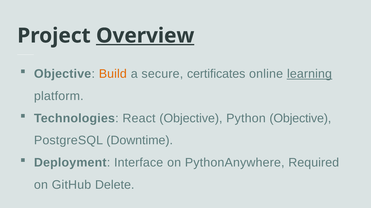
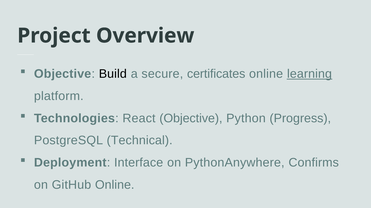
Overview underline: present -> none (145, 36)
Build colour: orange -> black (113, 74)
Python Objective: Objective -> Progress (300, 119)
Downtime: Downtime -> Technical (140, 141)
Required: Required -> Confirms (314, 163)
GitHub Delete: Delete -> Online (115, 185)
